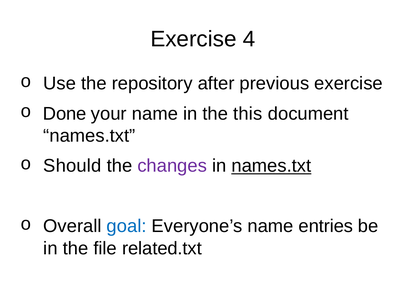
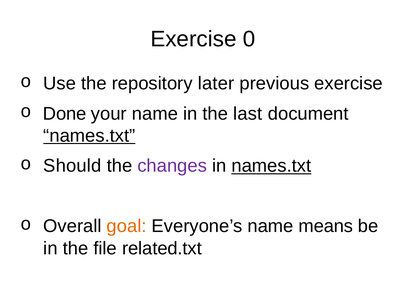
4: 4 -> 0 (249, 39)
after: after -> later (216, 84)
this: this -> last (248, 114)
names.txt underline: none -> present (89, 136)
goal colour: blue -> orange (127, 227)
entries: entries -> means (326, 227)
